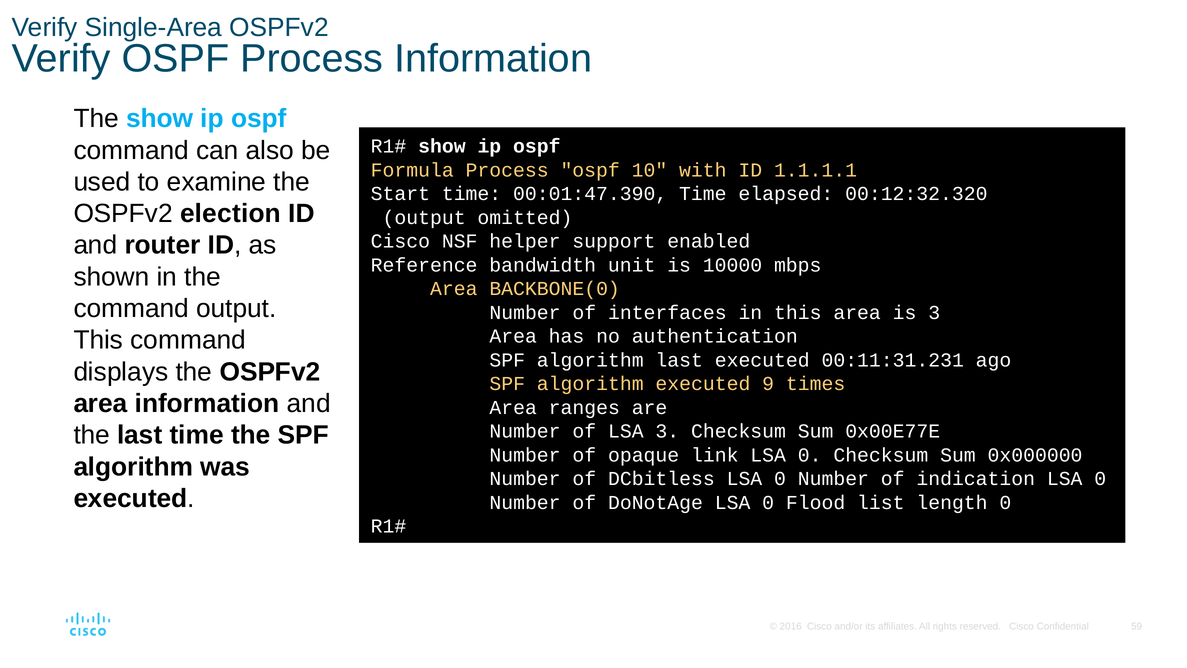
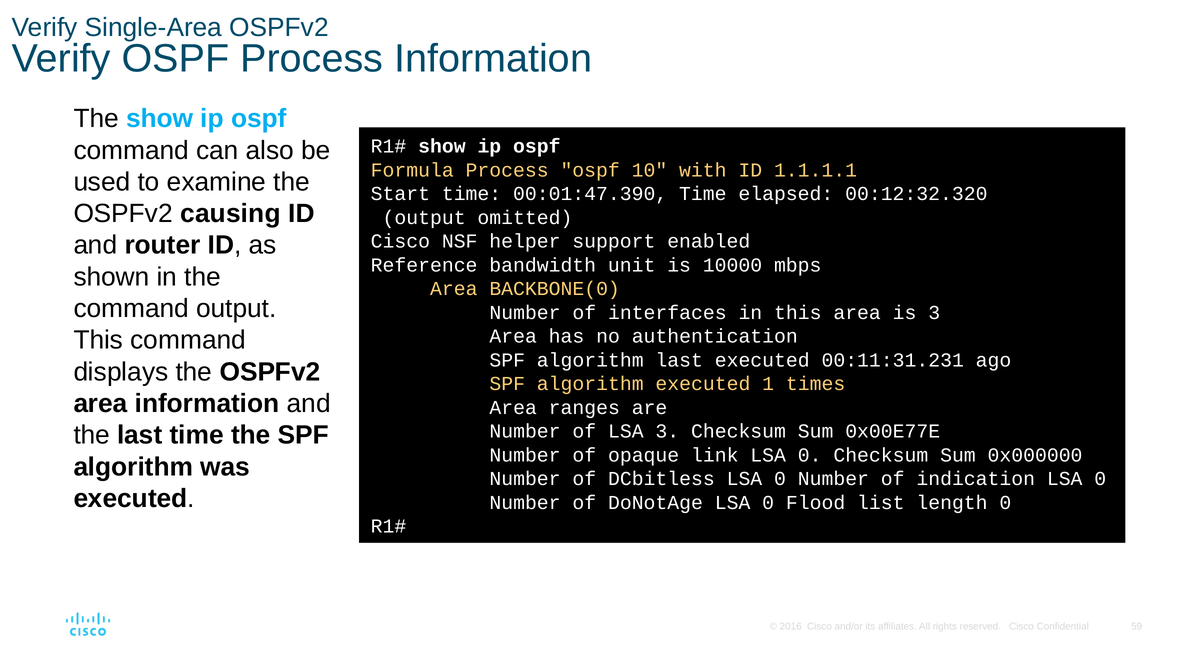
election: election -> causing (230, 214)
9: 9 -> 1 (768, 384)
